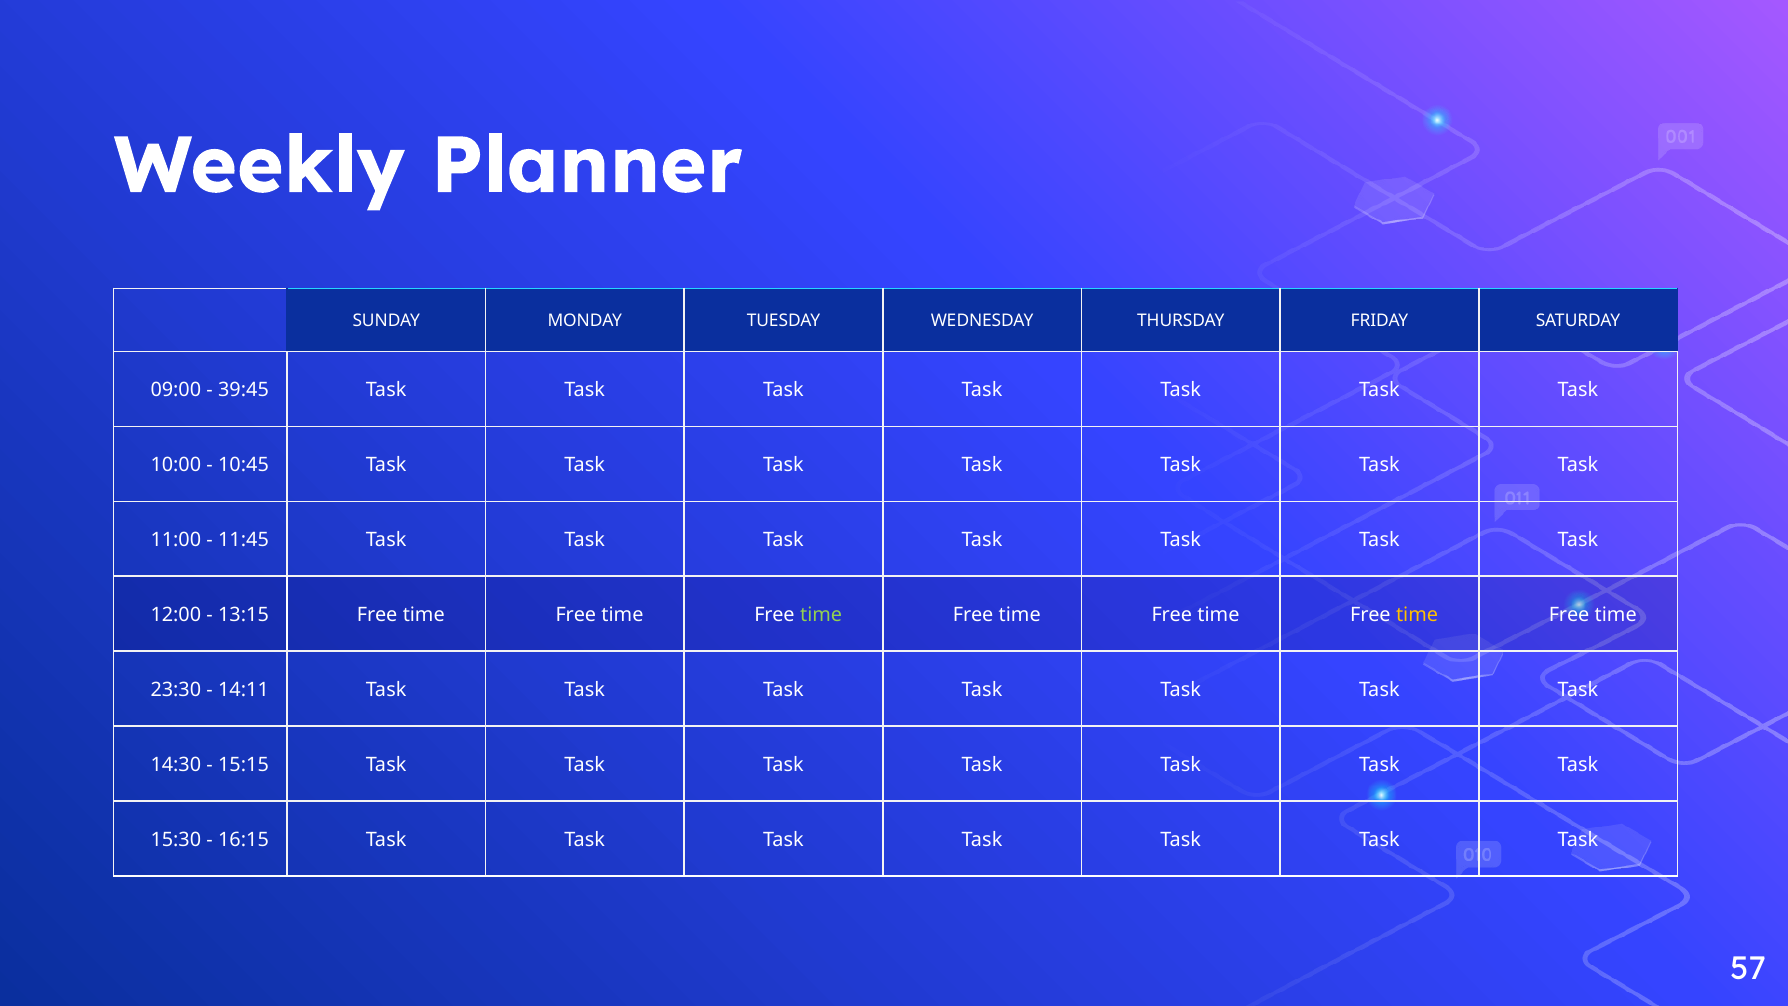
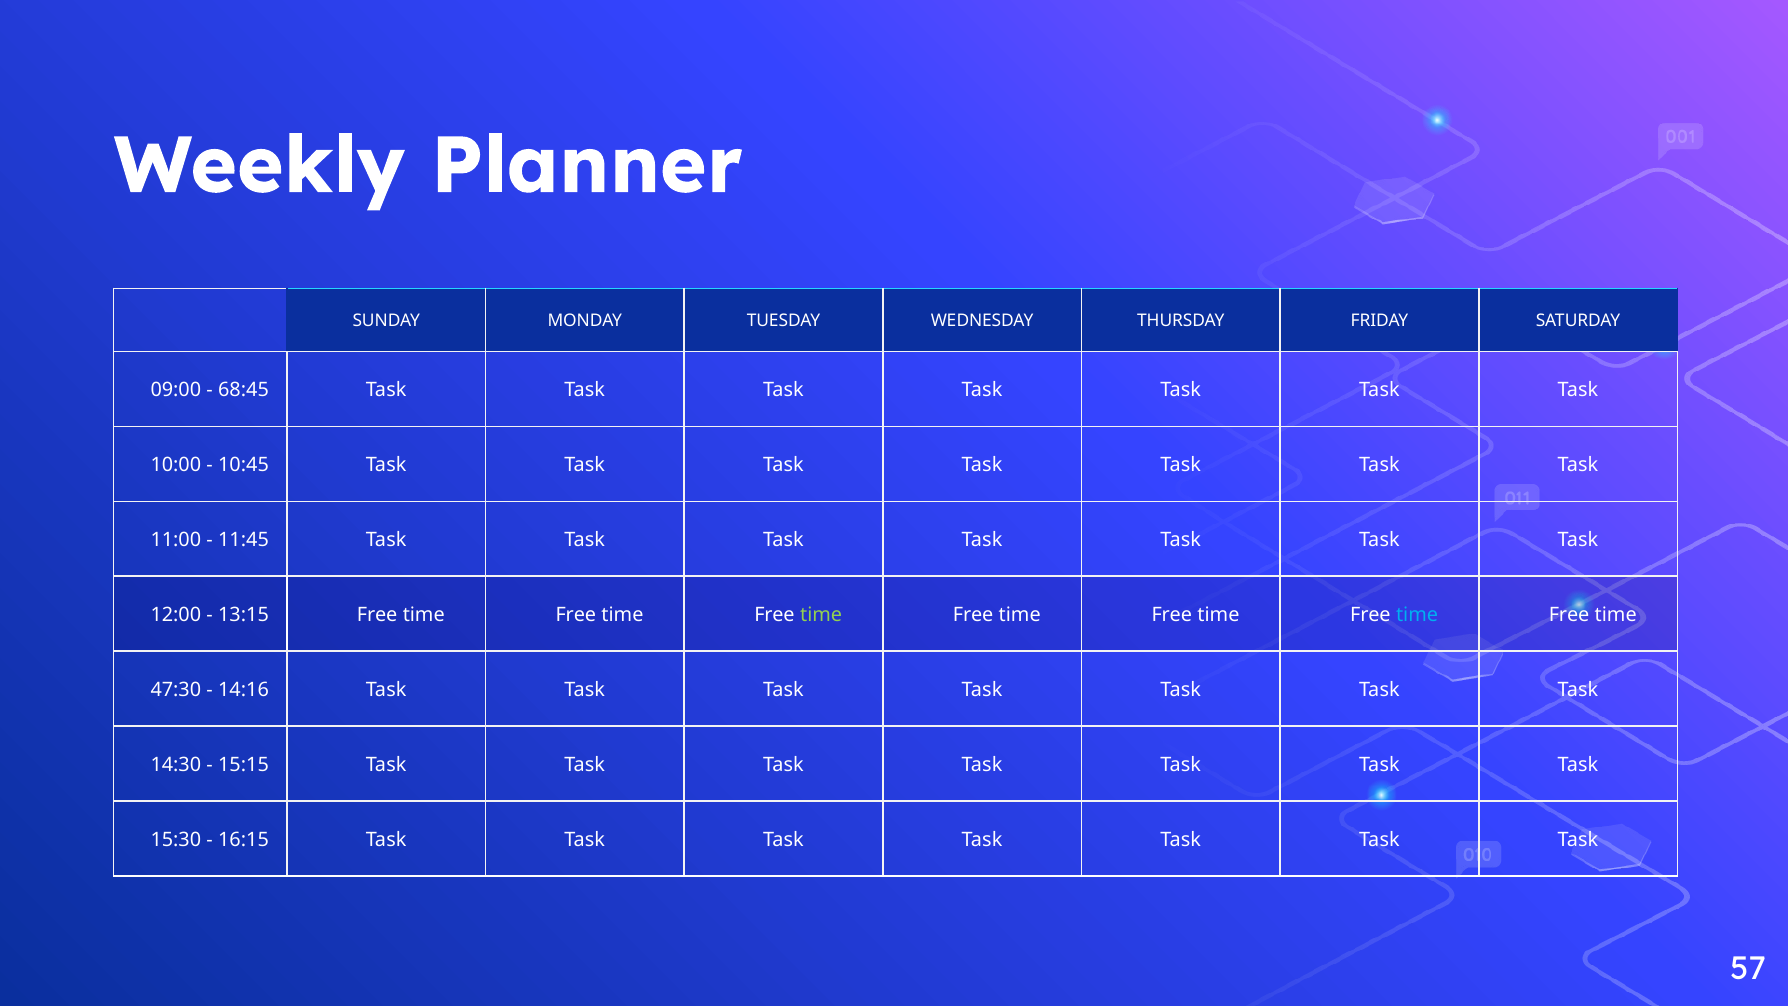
39:45: 39:45 -> 68:45 (243, 390)
time colour: yellow -> light blue (1417, 615)
23:30: 23:30 -> 47:30 (176, 690)
14:11: 14:11 -> 14:16 (243, 690)
